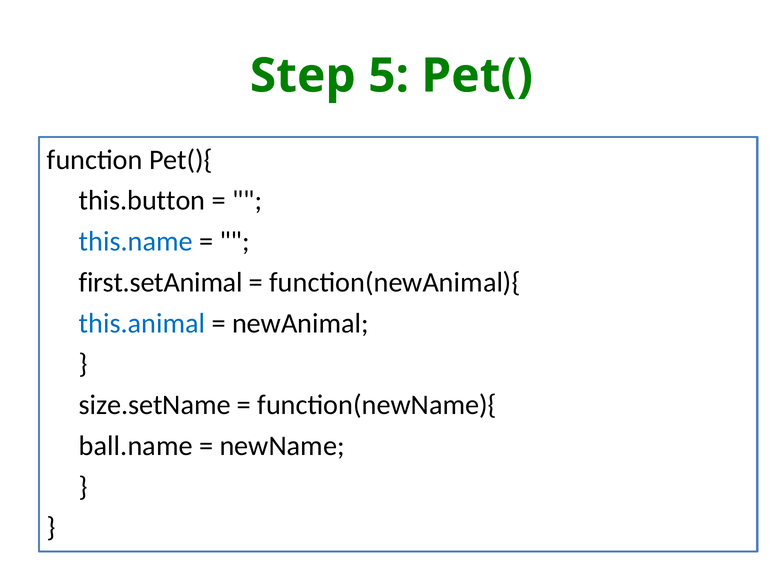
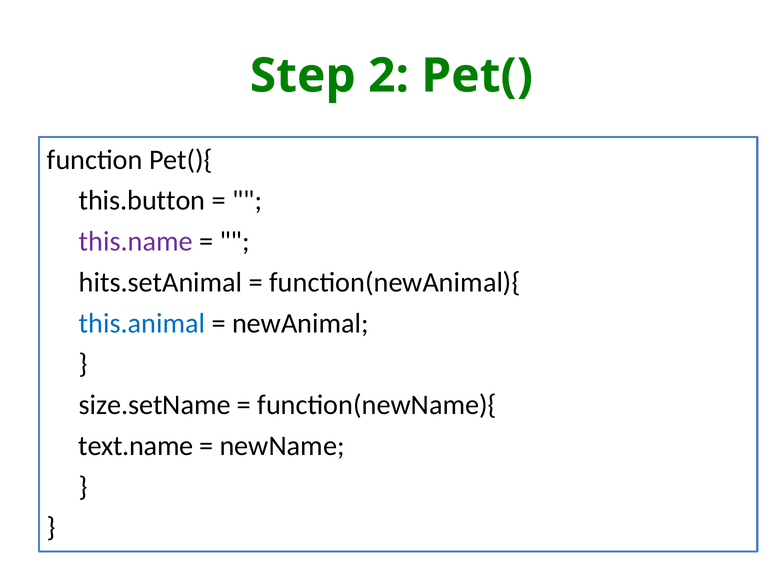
5: 5 -> 2 (389, 76)
this.name colour: blue -> purple (136, 242)
first.setAnimal: first.setAnimal -> hits.setAnimal (161, 283)
ball.name: ball.name -> text.name (136, 446)
